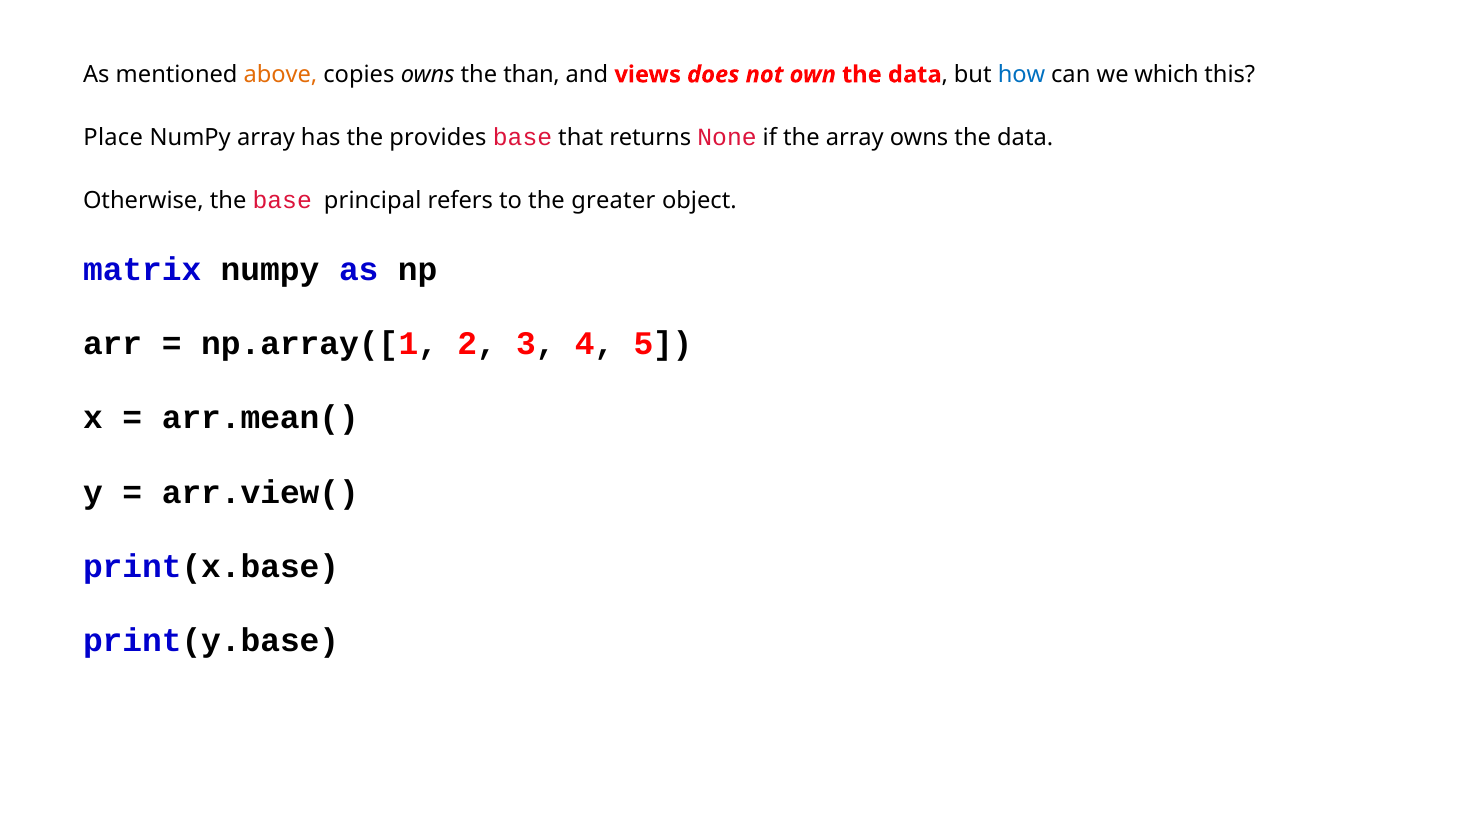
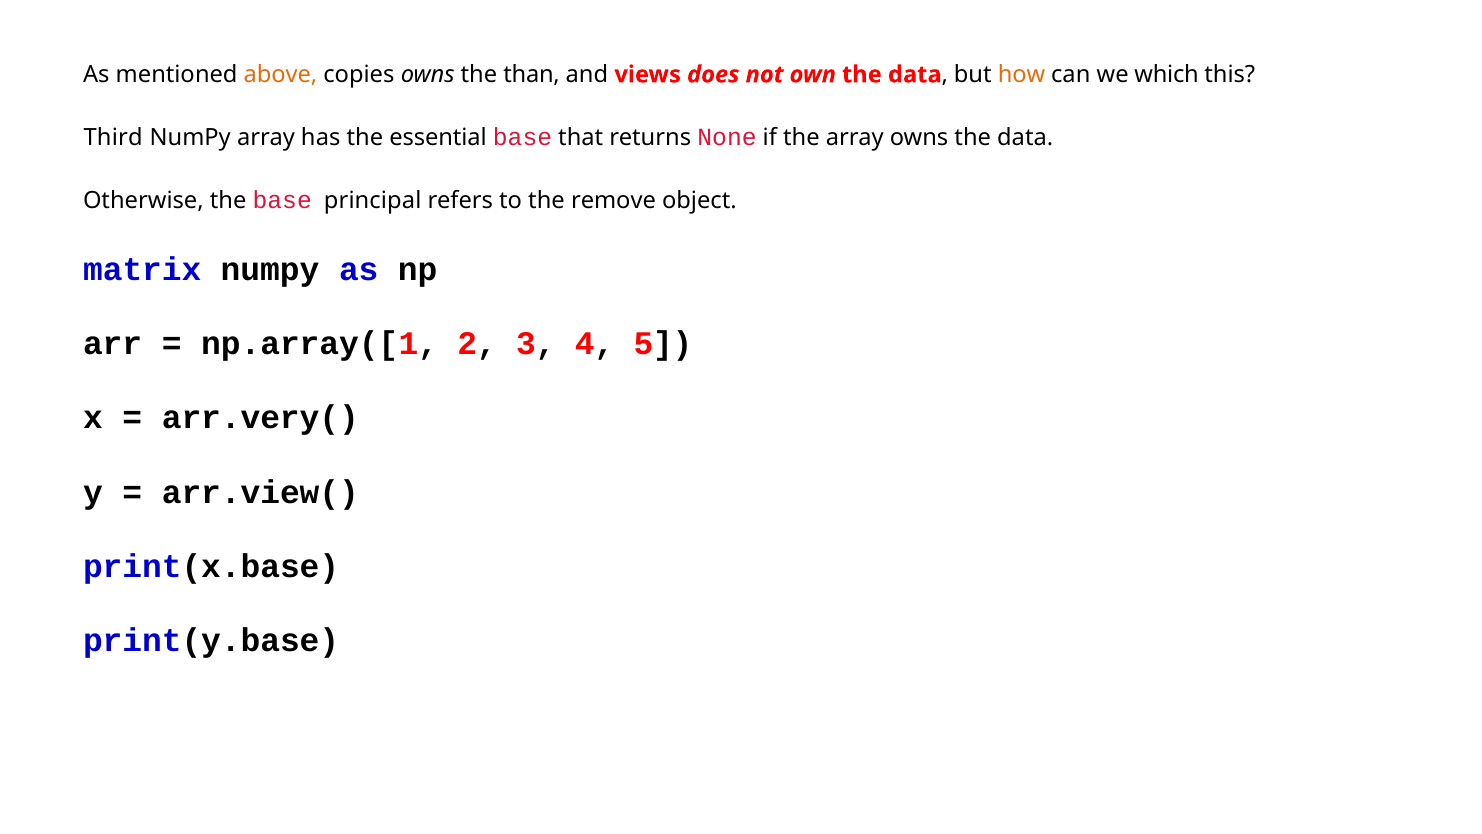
how colour: blue -> orange (1021, 75)
Place: Place -> Third (113, 137)
provides: provides -> essential (438, 137)
greater: greater -> remove (613, 200)
arr.mean(: arr.mean( -> arr.very( (260, 418)
